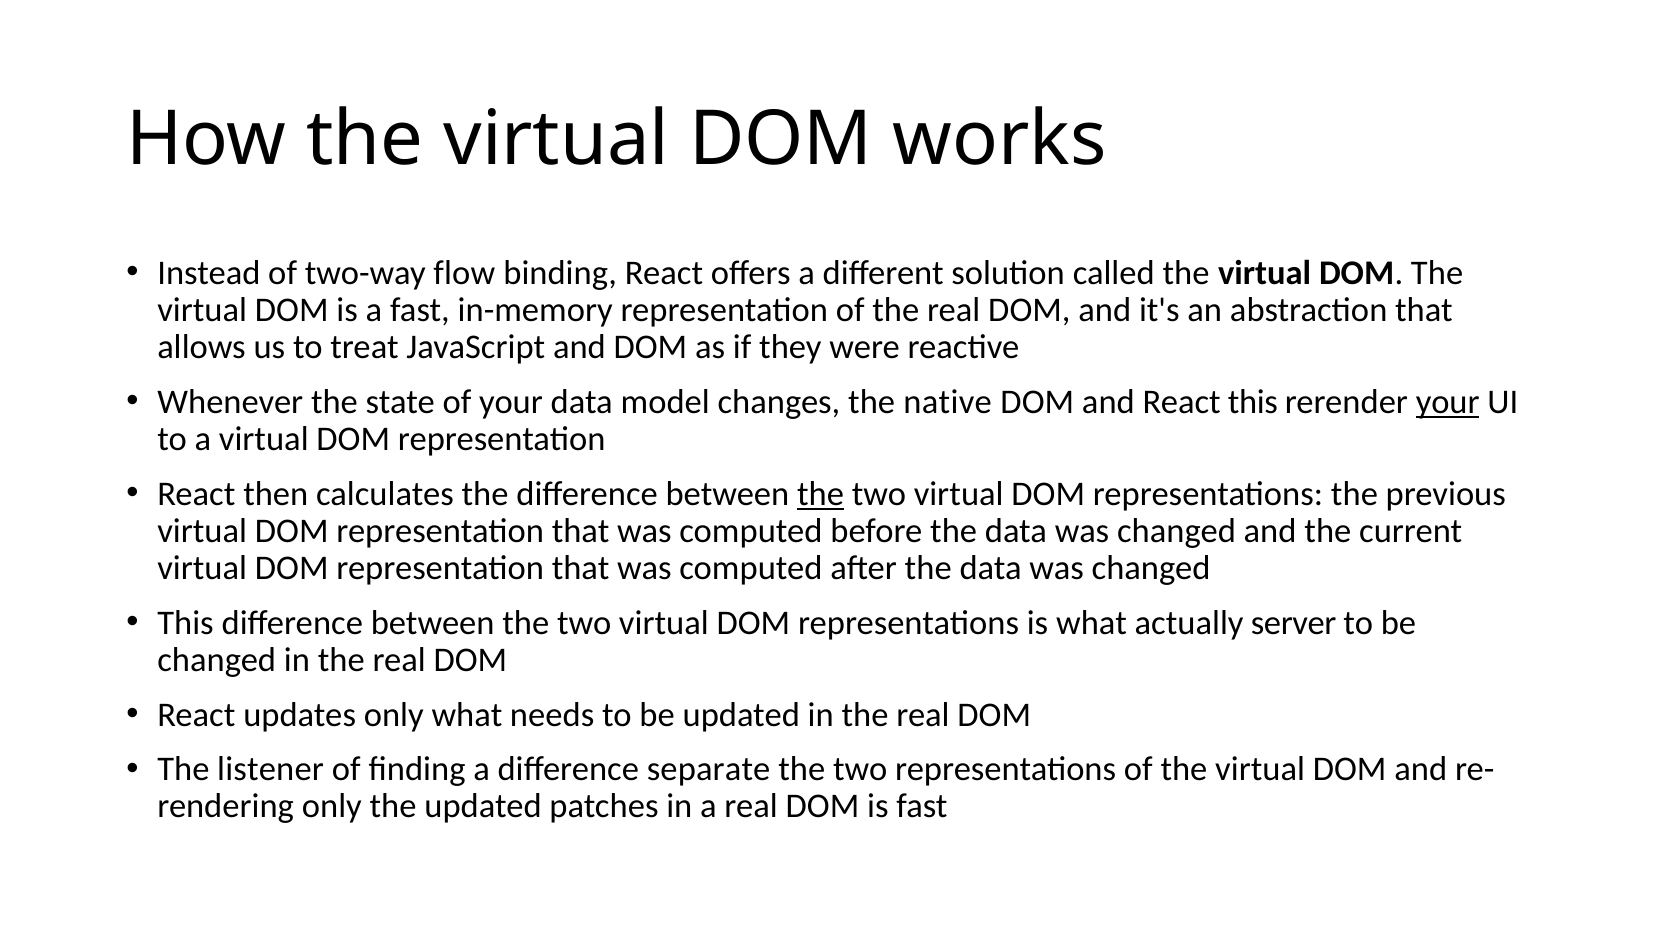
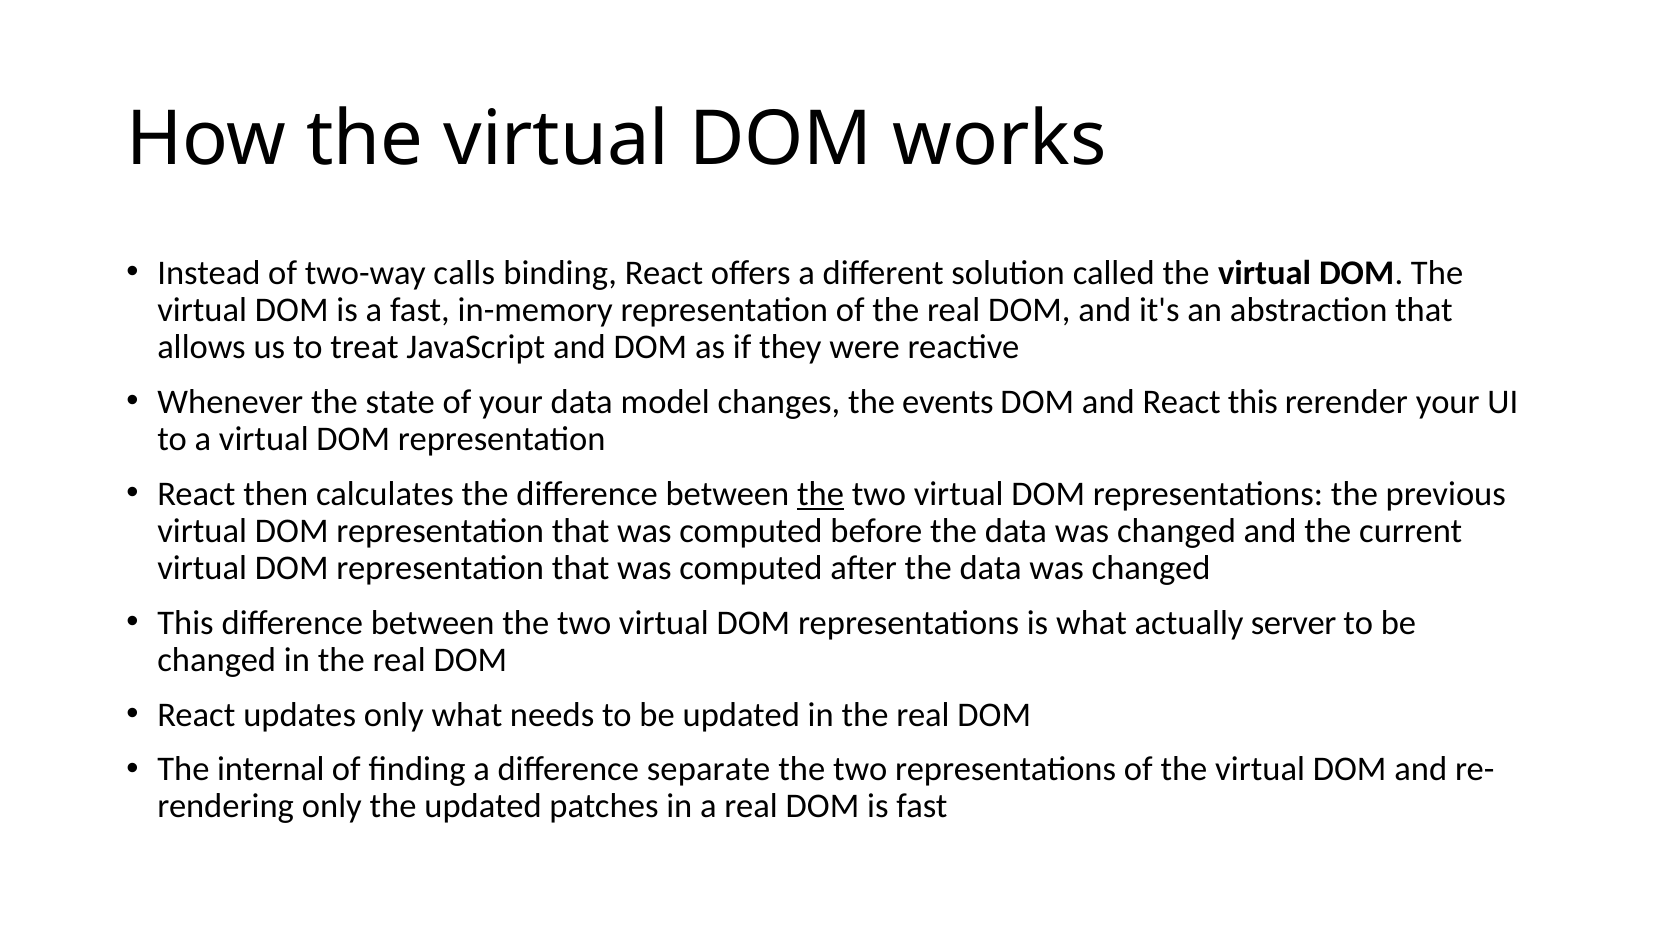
flow: flow -> calls (464, 273)
native: native -> events (948, 402)
your underline: present -> none (1448, 402)
listener: listener -> internal (271, 769)
